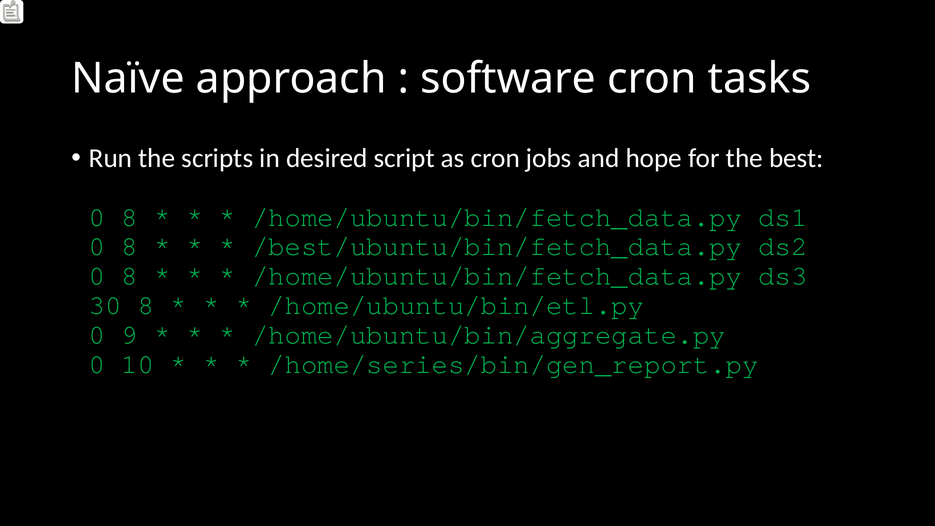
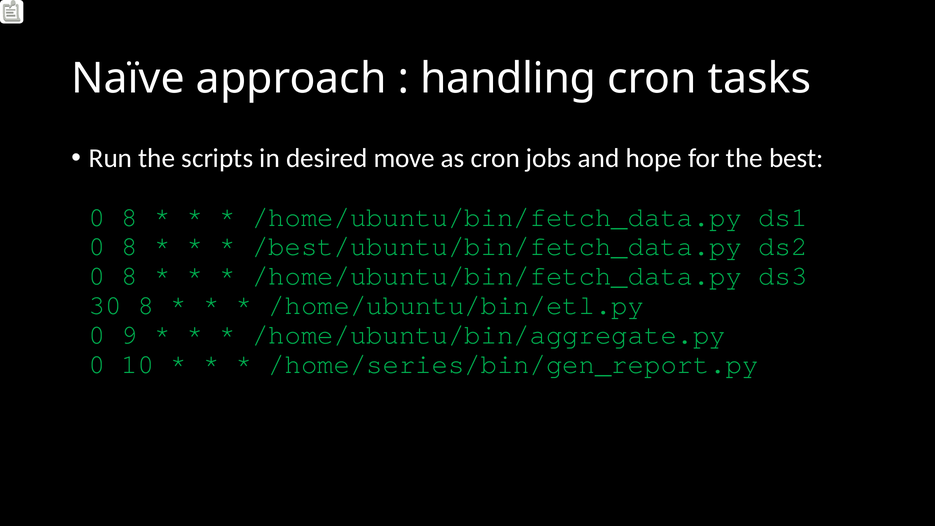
software: software -> handling (508, 79)
script: script -> move (404, 158)
